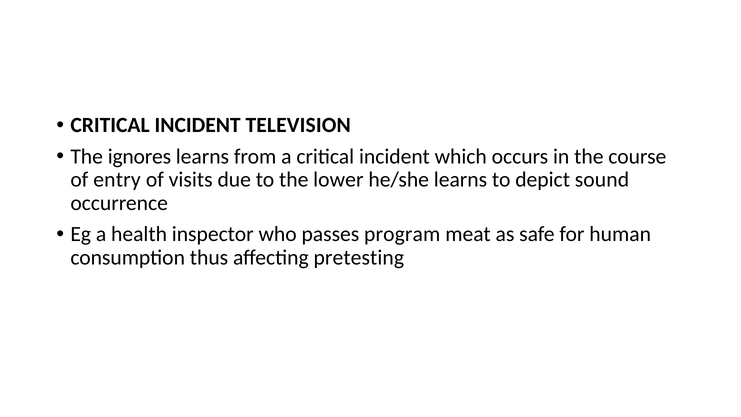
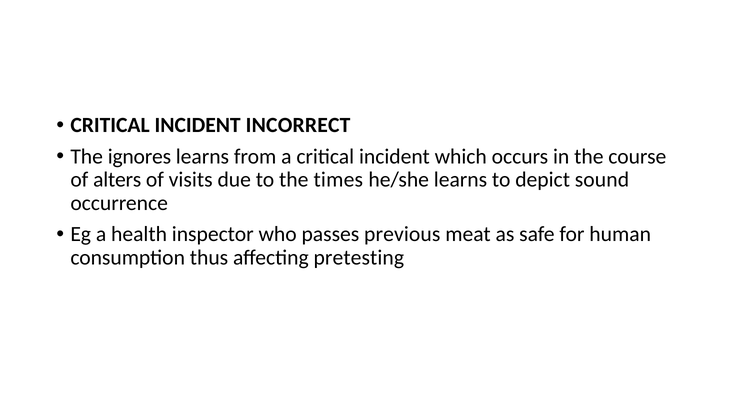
TELEVISION: TELEVISION -> INCORRECT (298, 125)
entry: entry -> alters (117, 180)
lower: lower -> times (338, 180)
program: program -> previous (402, 234)
